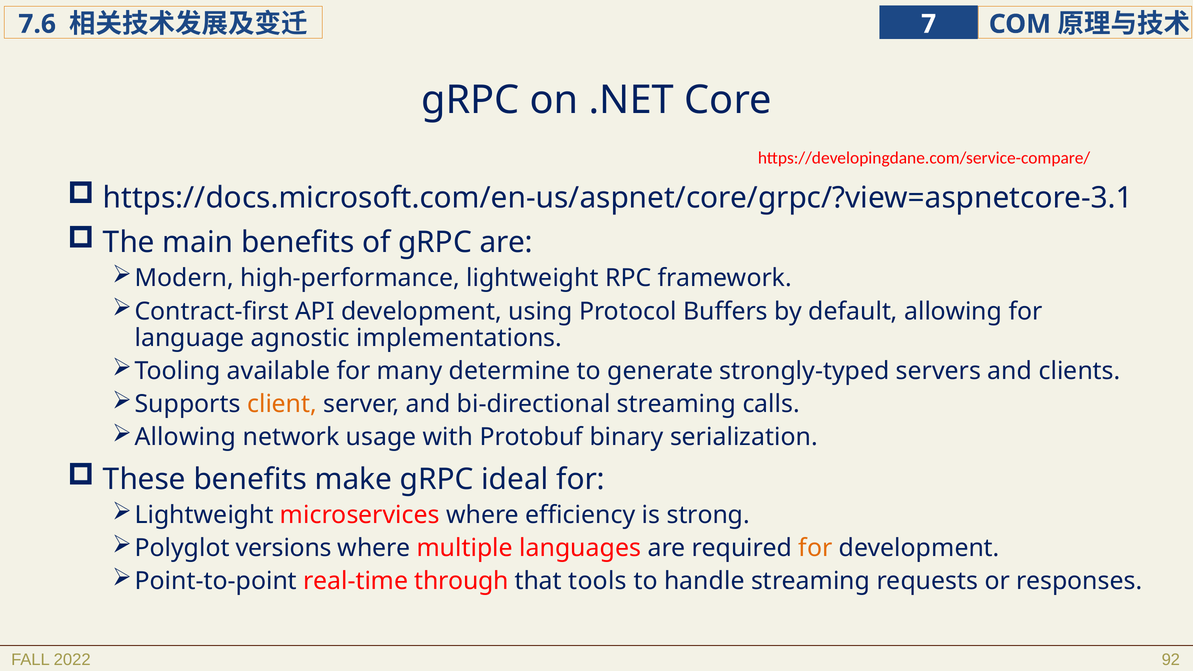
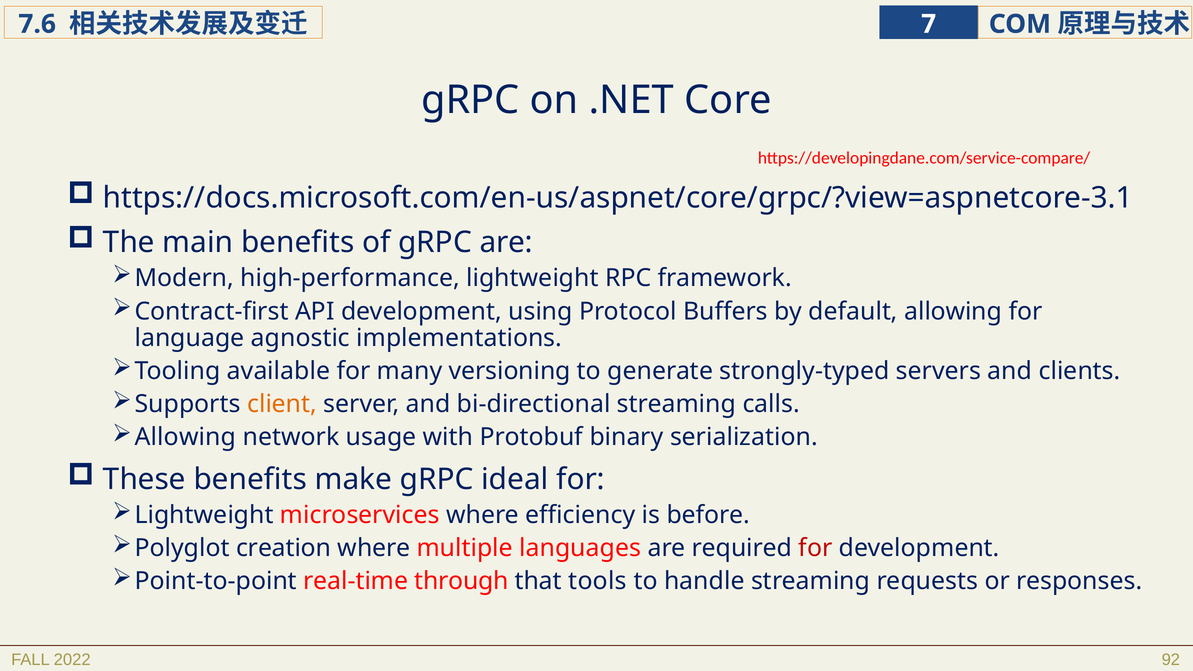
determine: determine -> versioning (510, 371)
strong: strong -> before (708, 515)
versions: versions -> creation (284, 548)
for colour: orange -> red (815, 548)
